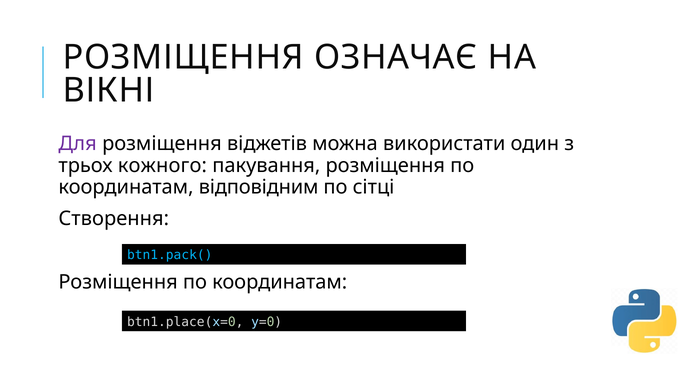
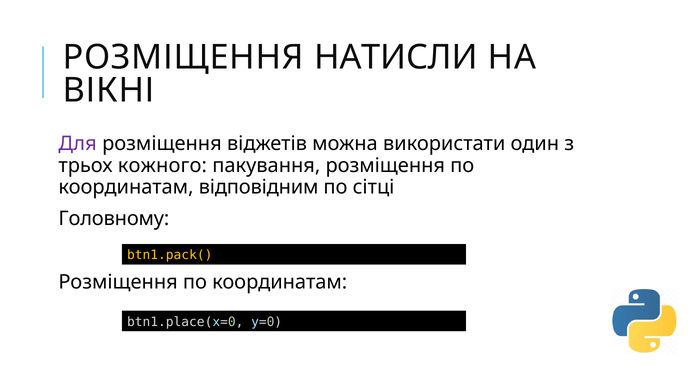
ОЗНАЧАЄ: ОЗНАЧАЄ -> НАТИСЛИ (396, 57)
Створення: Створення -> Головному (114, 219)
btn1.pack( colour: light blue -> yellow (170, 255)
